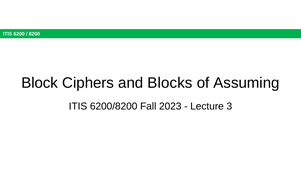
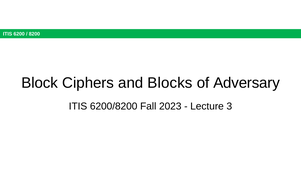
Assuming: Assuming -> Adversary (247, 82)
